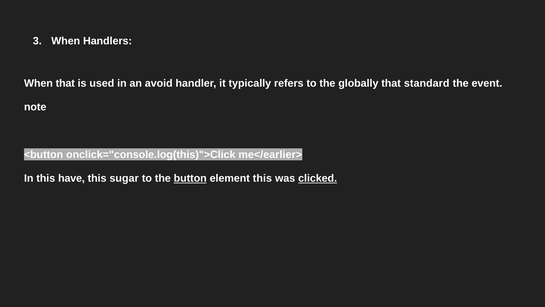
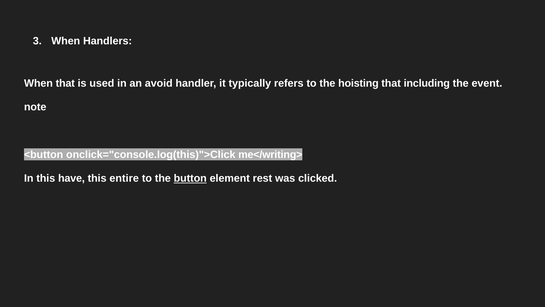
globally: globally -> hoisting (358, 83)
standard: standard -> including (427, 83)
me</earlier>: me</earlier> -> me</writing> (270, 154)
sugar: sugar -> entire (124, 178)
element this: this -> rest (262, 178)
clicked underline: present -> none (318, 178)
